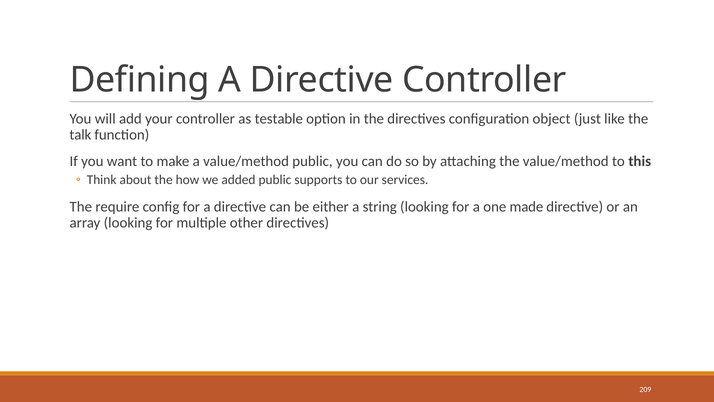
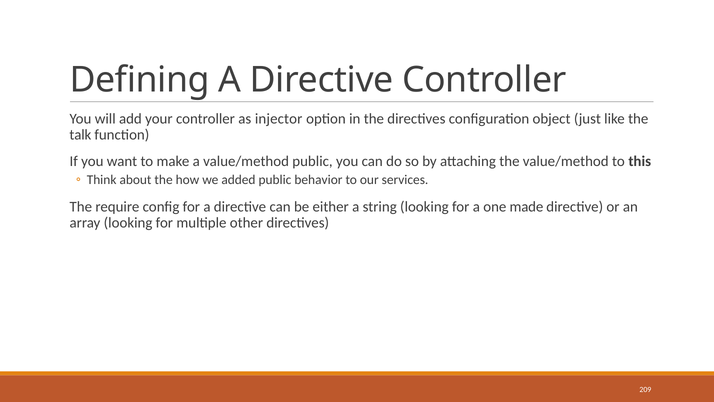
testable: testable -> injector (279, 119)
supports: supports -> behavior (318, 180)
